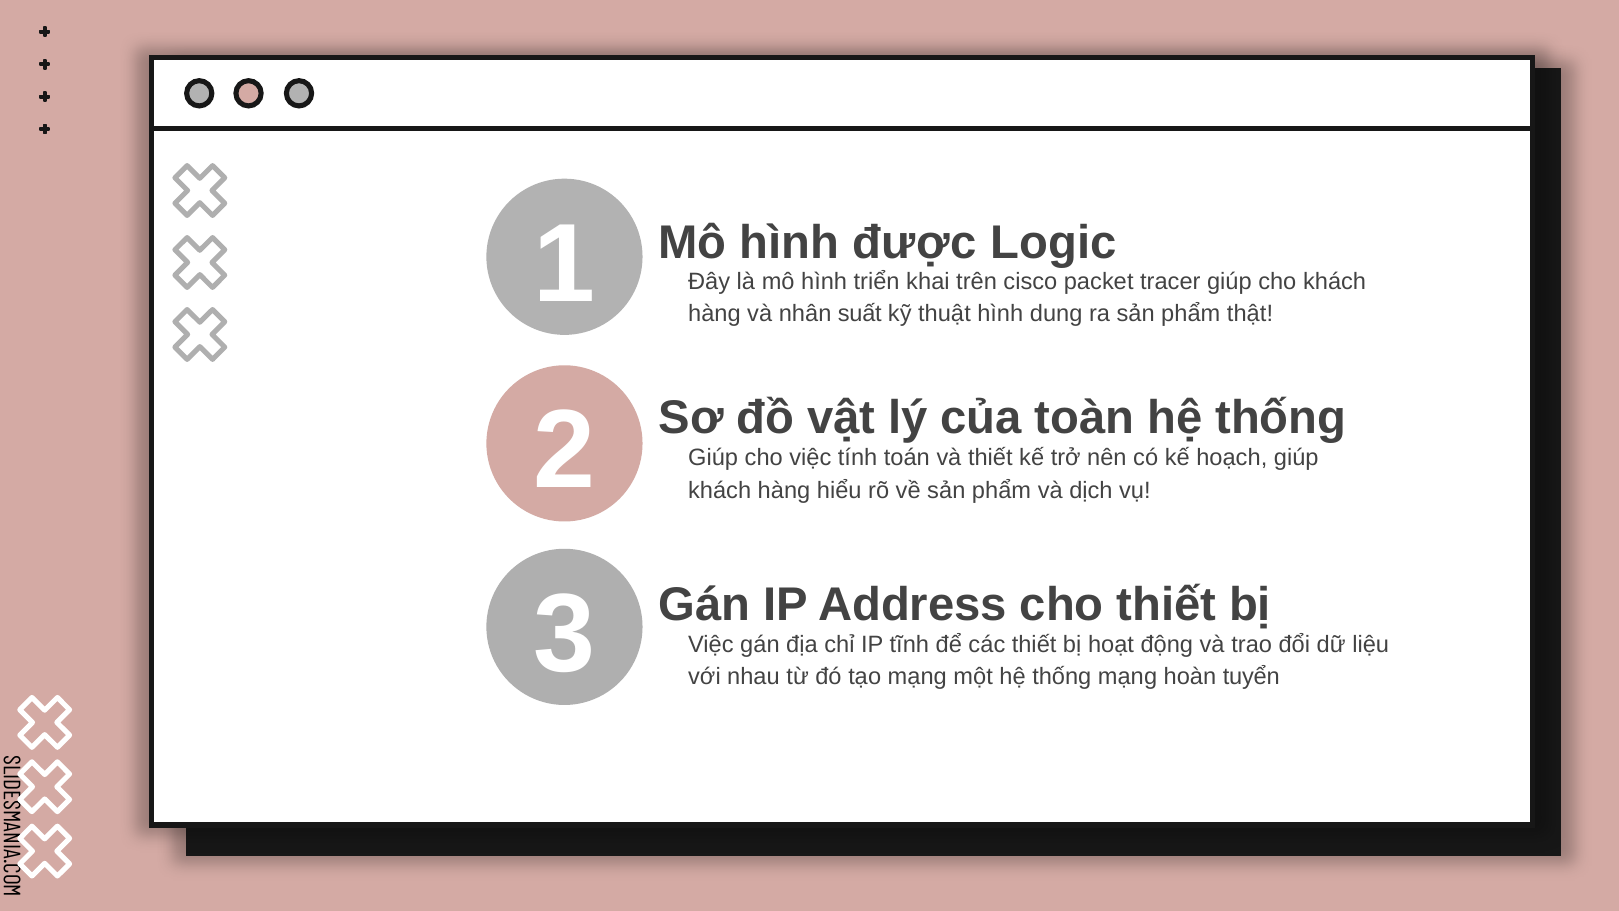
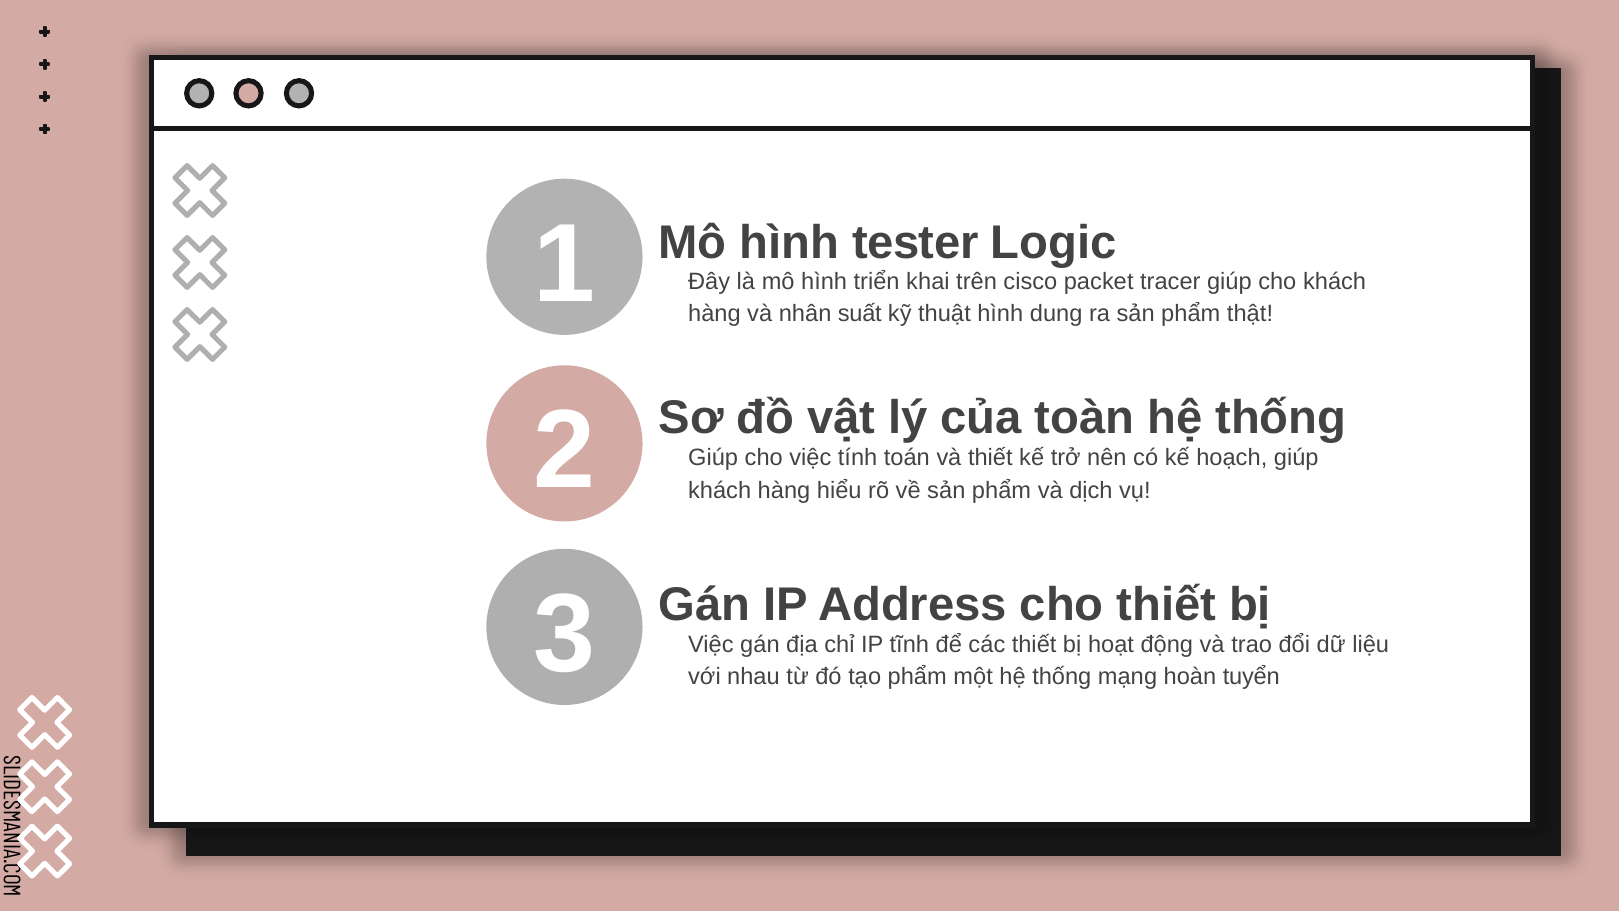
được: được -> tester (915, 243)
tạo mạng: mạng -> phẩm (917, 677)
